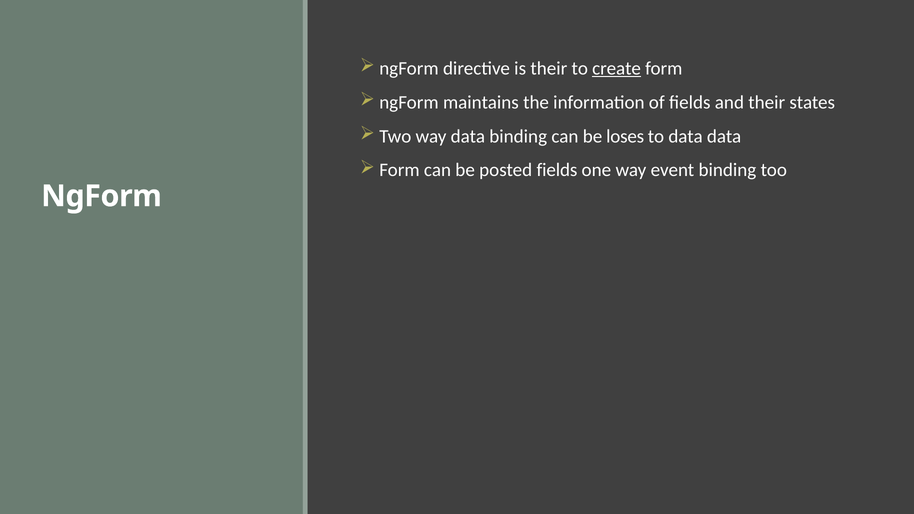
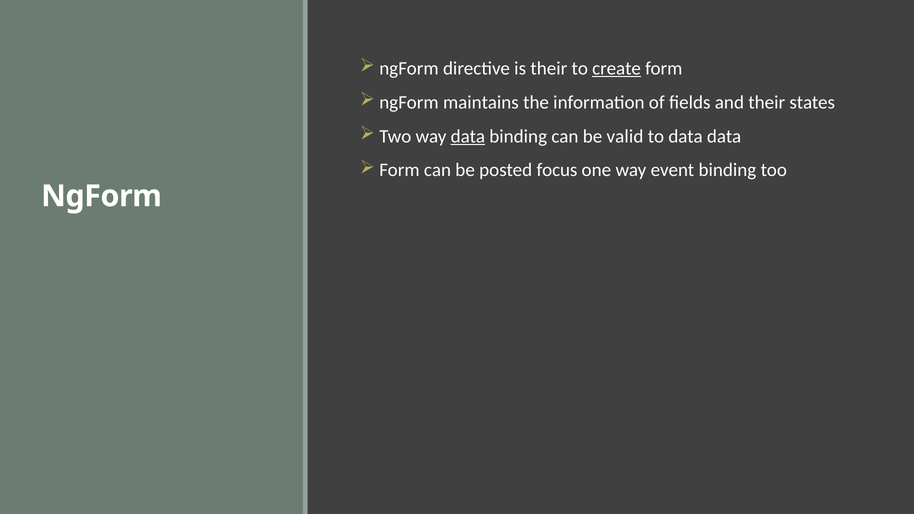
data underline: none -> present (468, 136)
loses: loses -> valid (625, 136)
posted fields: fields -> focus (557, 170)
